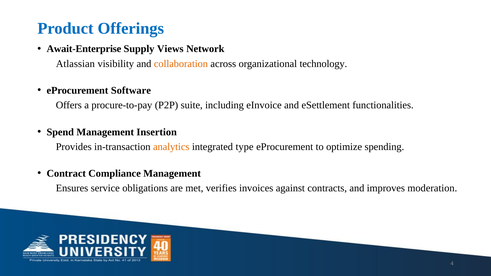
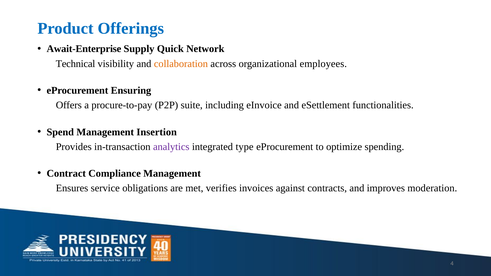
Views: Views -> Quick (170, 49)
Atlassian: Atlassian -> Technical (75, 64)
technology: technology -> employees (323, 64)
Software: Software -> Ensuring (131, 91)
analytics colour: orange -> purple (171, 147)
